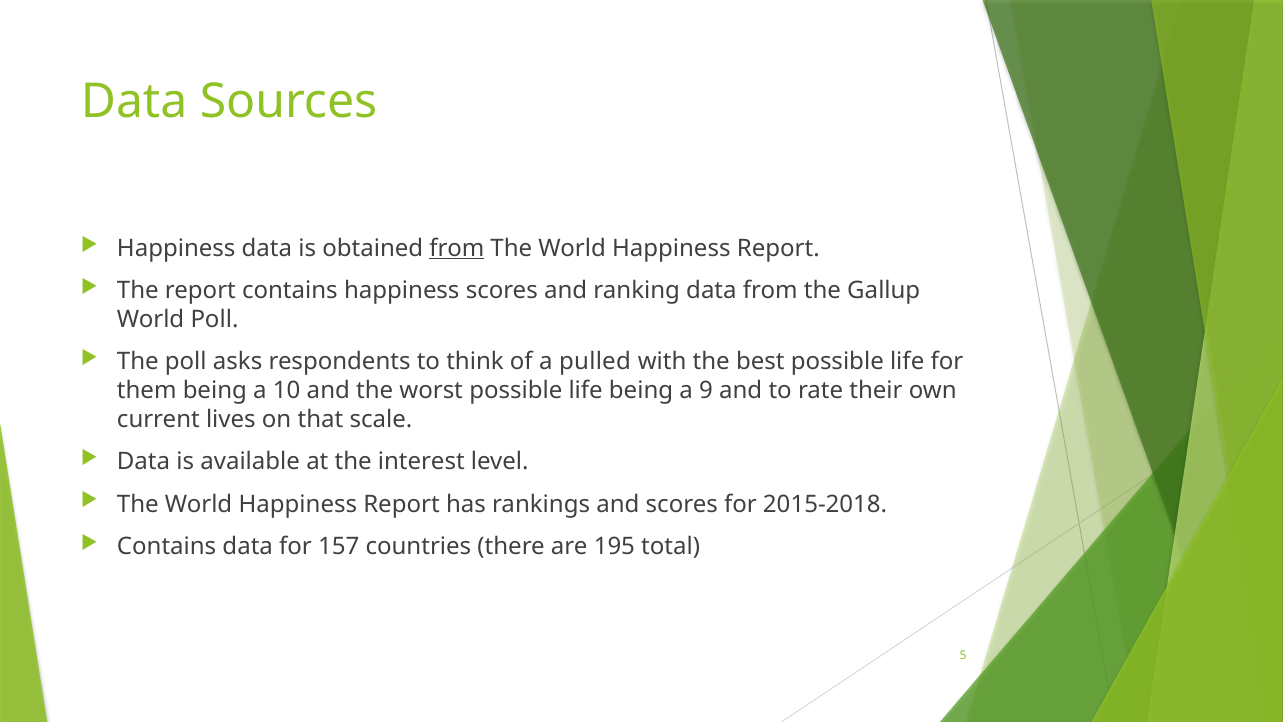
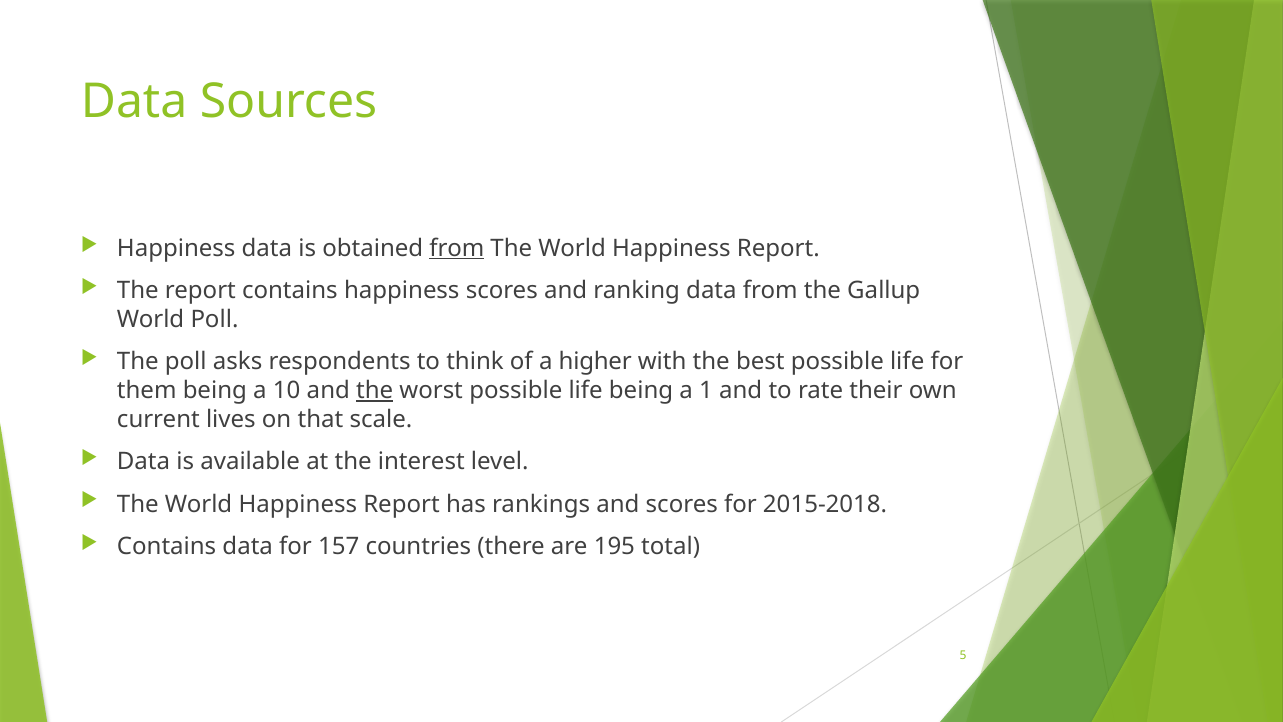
pulled: pulled -> higher (595, 362)
the underline: none -> present (375, 391)
9: 9 -> 1 (706, 391)
